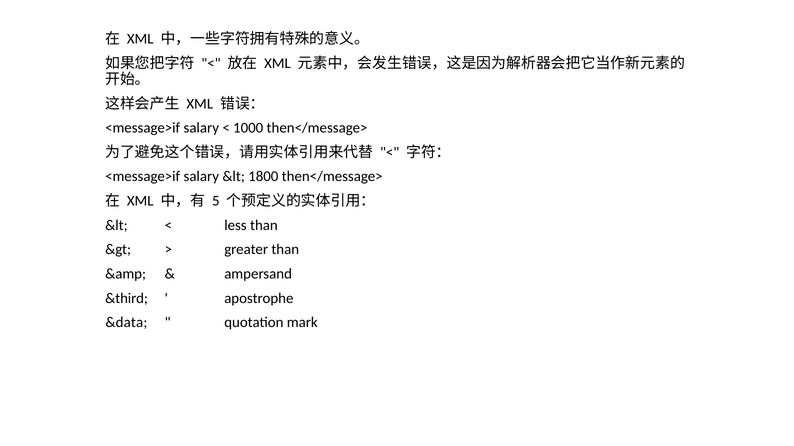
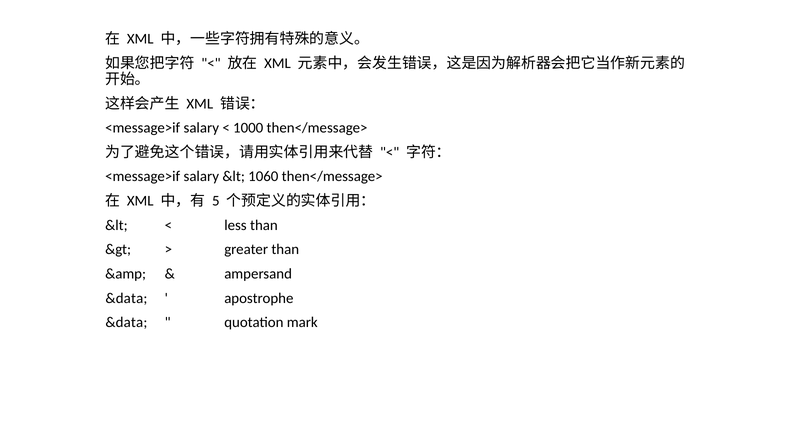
1800: 1800 -> 1060 (263, 177)
&third: &third -> &data (126, 299)
